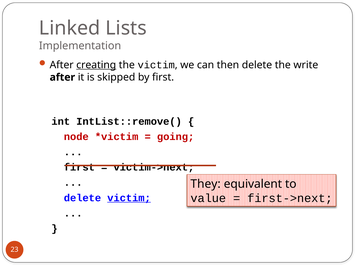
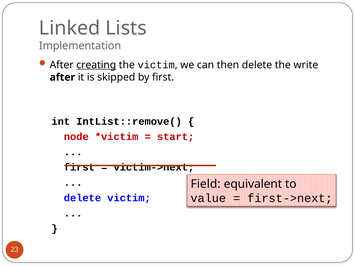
going: going -> start (176, 137)
They: They -> Field (206, 184)
victim underline: present -> none (129, 198)
